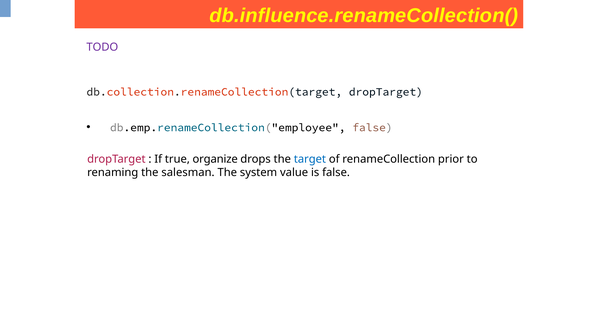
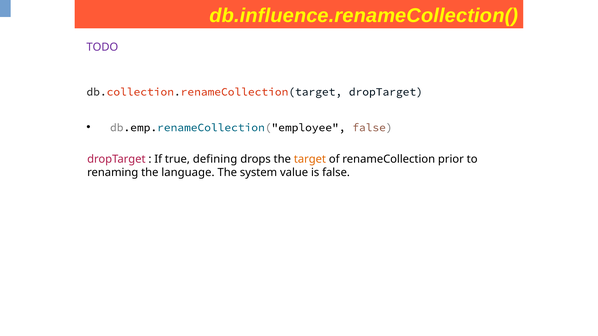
organize: organize -> defining (215, 159)
target colour: blue -> orange (310, 159)
salesman: salesman -> language (188, 173)
